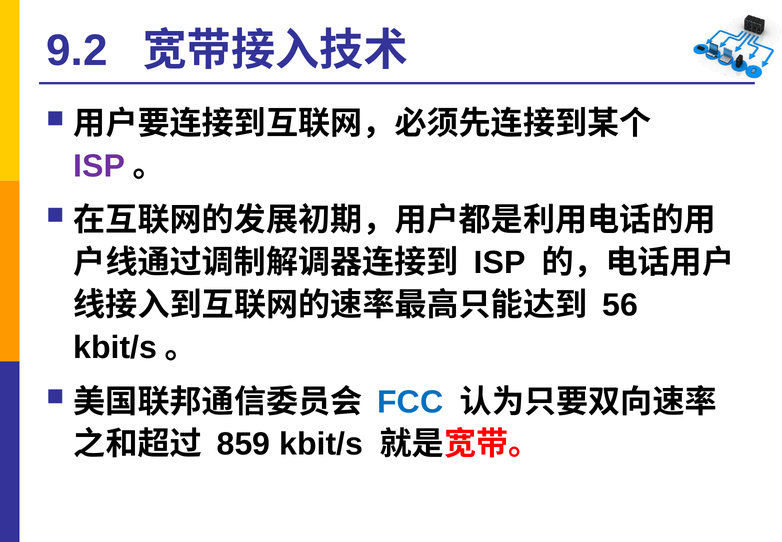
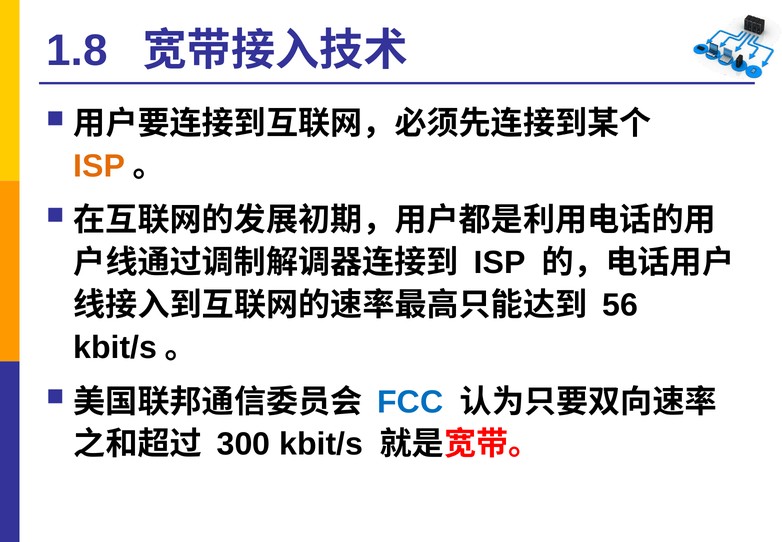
9.2: 9.2 -> 1.8 (77, 50)
ISP colour: purple -> orange (99, 166)
859: 859 -> 300 (244, 444)
